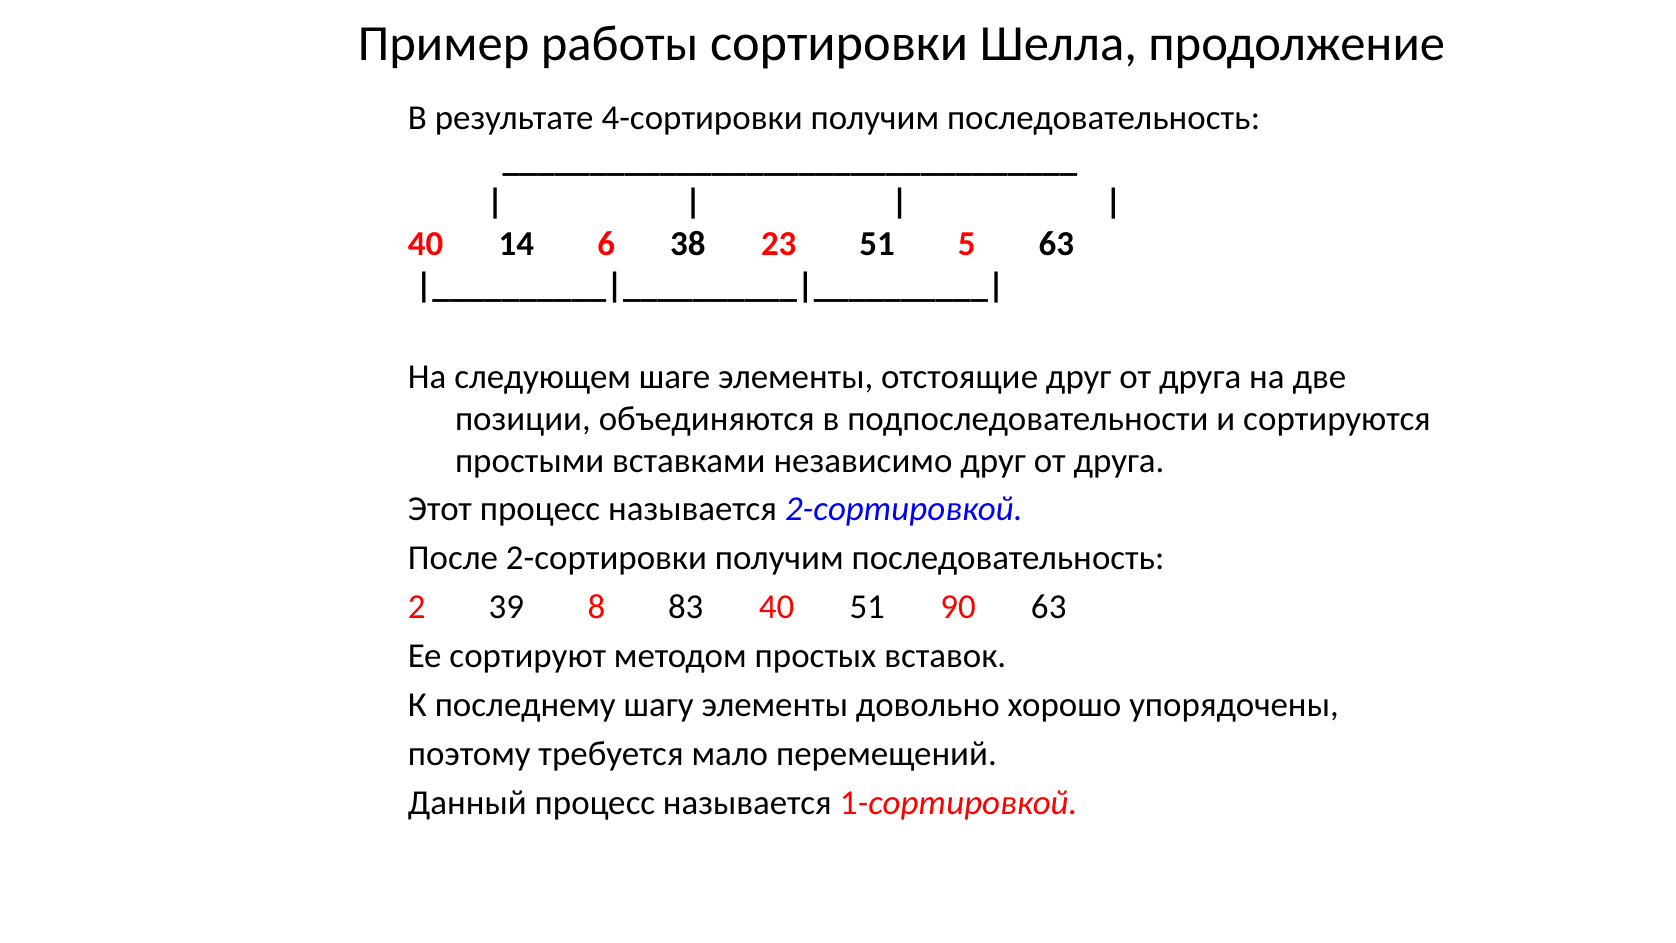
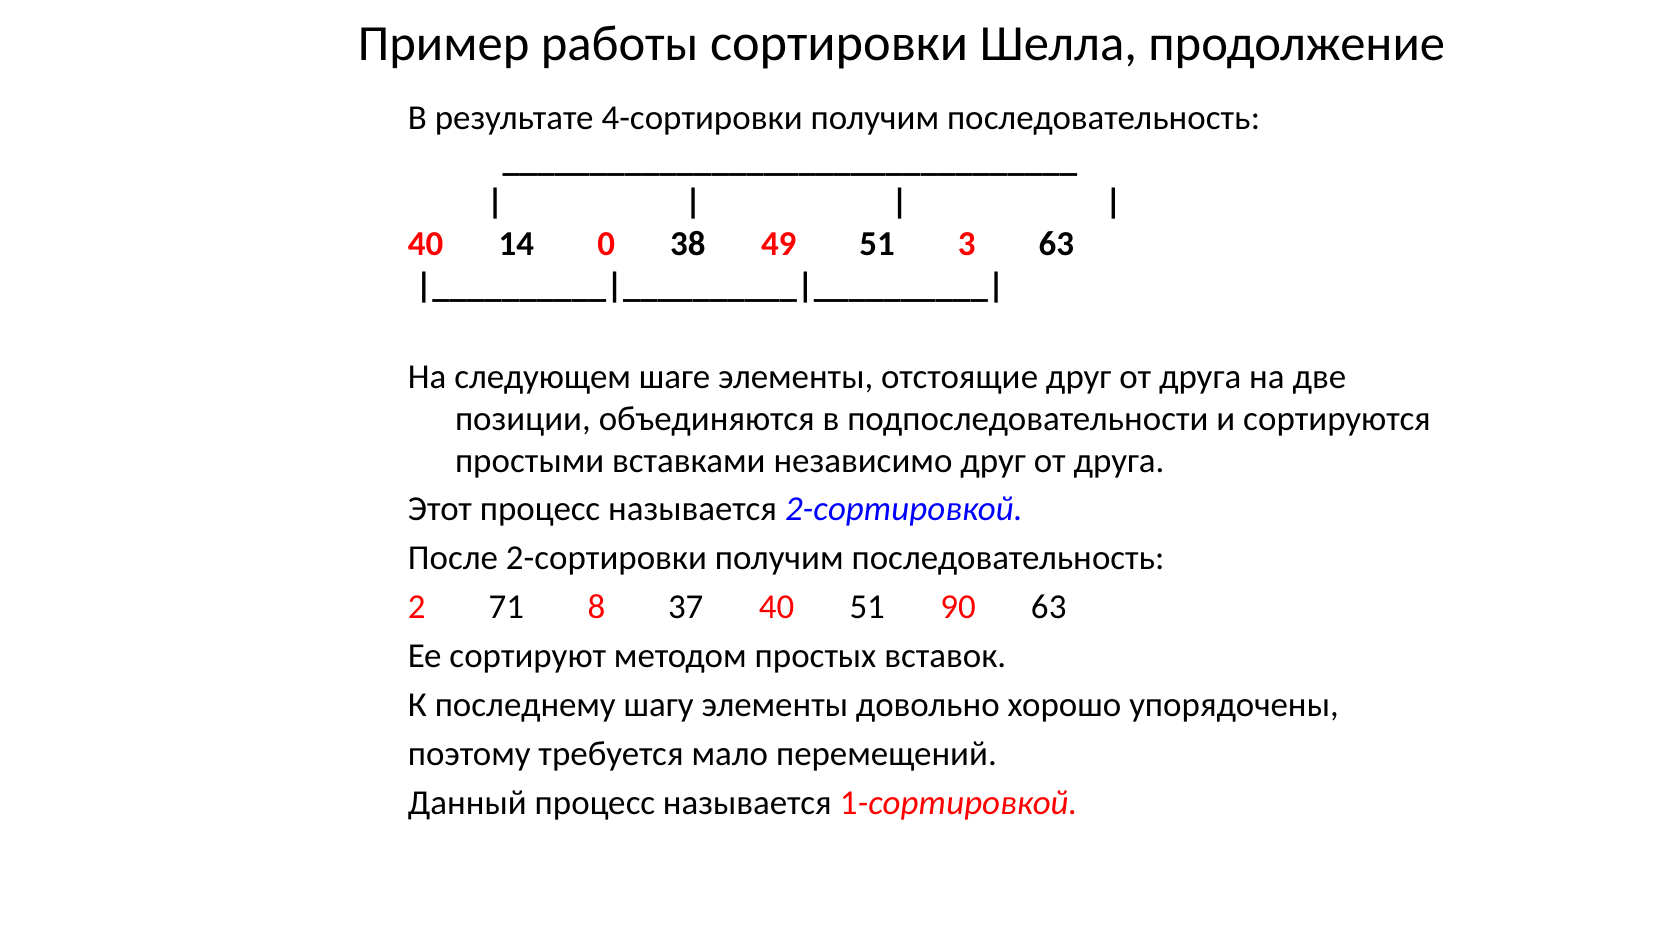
6: 6 -> 0 (606, 244)
23: 23 -> 49 (779, 244)
5: 5 -> 3 (967, 244)
39: 39 -> 71 (506, 607)
83: 83 -> 37 (686, 607)
